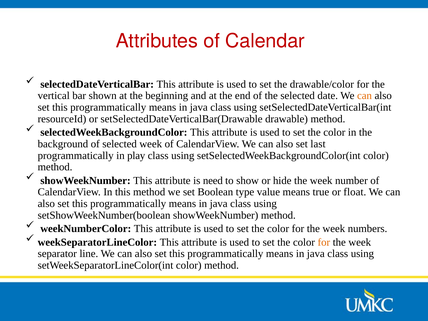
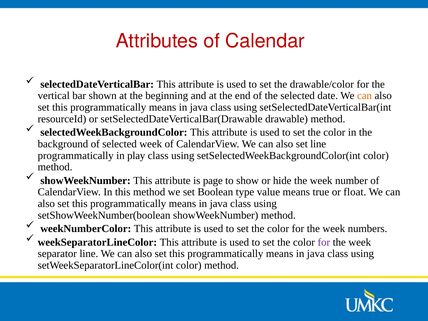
set last: last -> line (318, 144)
need: need -> page (213, 181)
for colour: orange -> purple (324, 242)
